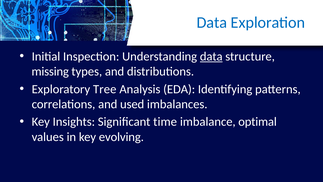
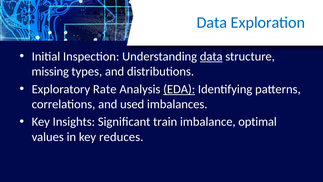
Tree: Tree -> Rate (105, 89)
EDA underline: none -> present (179, 89)
time: time -> train (165, 122)
evolving: evolving -> reduces (121, 137)
